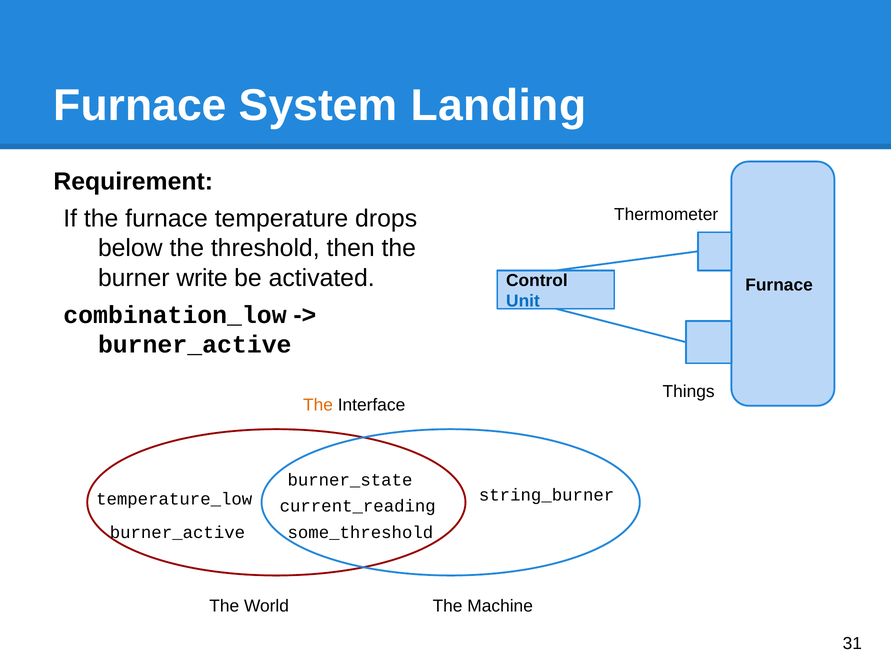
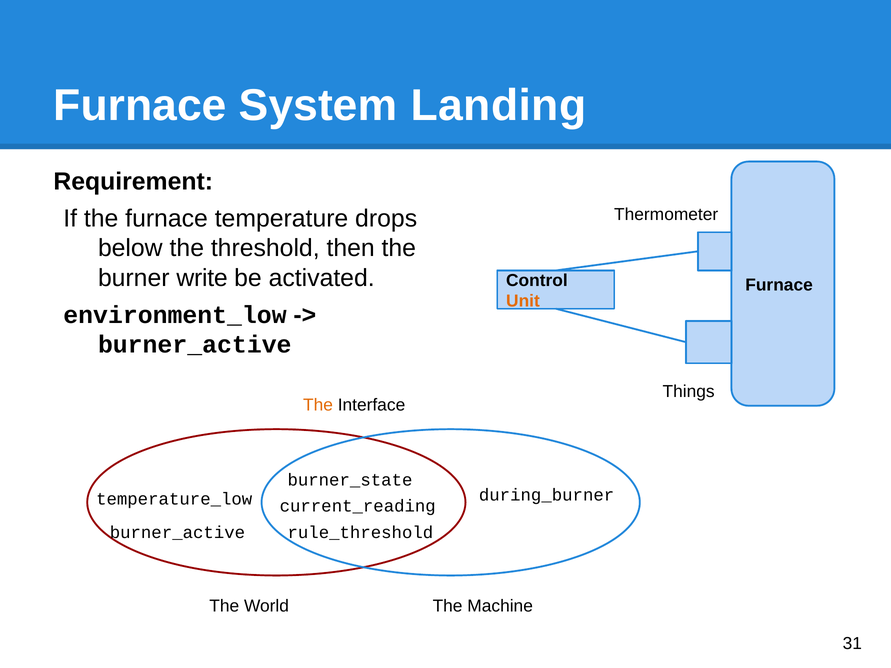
Unit colour: blue -> orange (523, 301)
combination_low: combination_low -> environment_low (175, 315)
string_burner: string_burner -> during_burner (547, 495)
some_threshold: some_threshold -> rule_threshold (360, 533)
